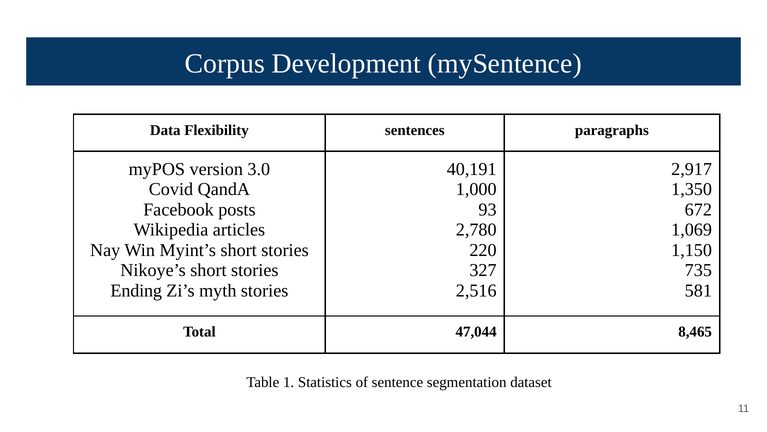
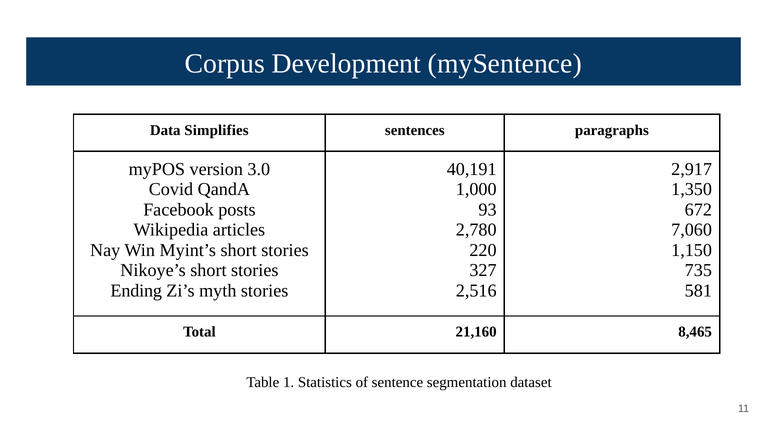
Flexibility: Flexibility -> Simplifies (216, 130)
1,069: 1,069 -> 7,060 (692, 230)
47,044: 47,044 -> 21,160 (476, 332)
